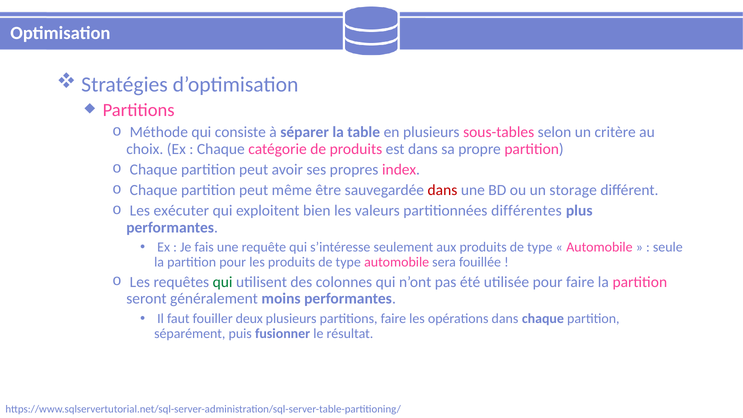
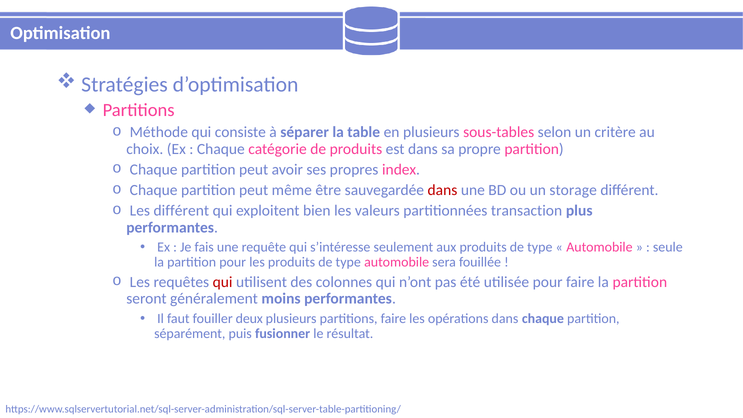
Les exécuter: exécuter -> différent (181, 211)
différentes: différentes -> transaction (527, 211)
qui colour: green -> red (223, 282)
